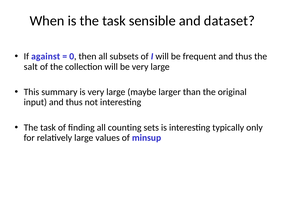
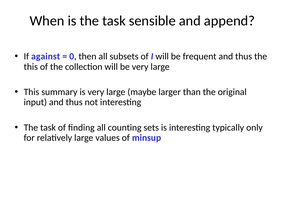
dataset: dataset -> append (229, 21)
salt: salt -> this (31, 67)
